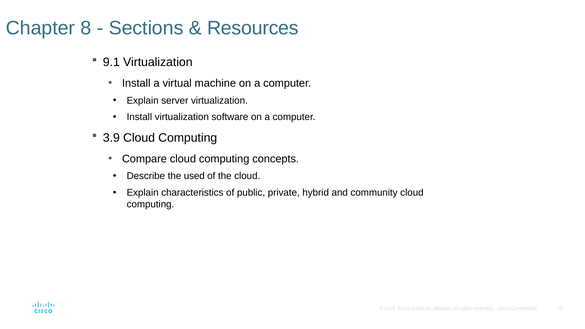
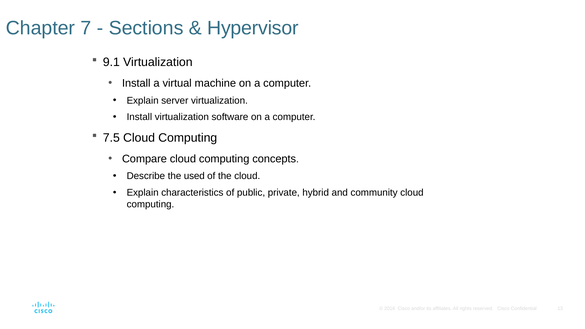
8: 8 -> 7 (86, 28)
Resources: Resources -> Hypervisor (253, 28)
3.9: 3.9 -> 7.5 (111, 138)
